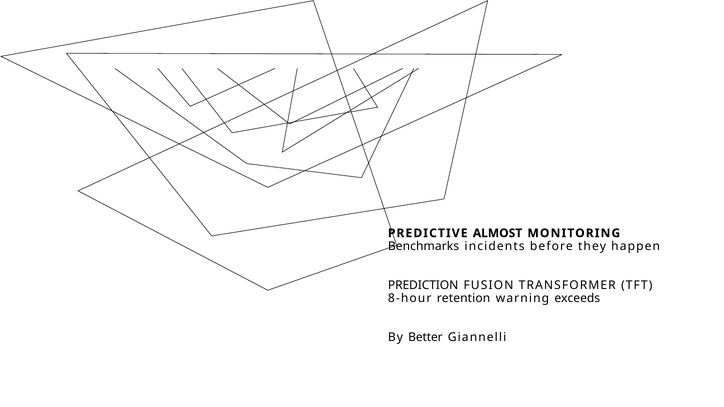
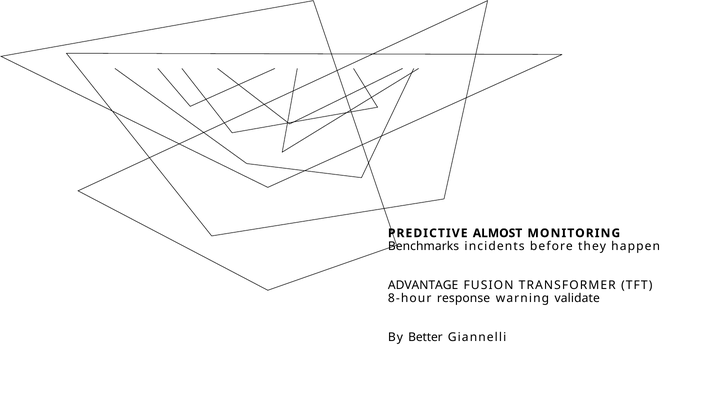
PREDICTION: PREDICTION -> ADVANTAGE (423, 285)
retention: retention -> response (464, 298)
exceeds: exceeds -> validate (577, 298)
